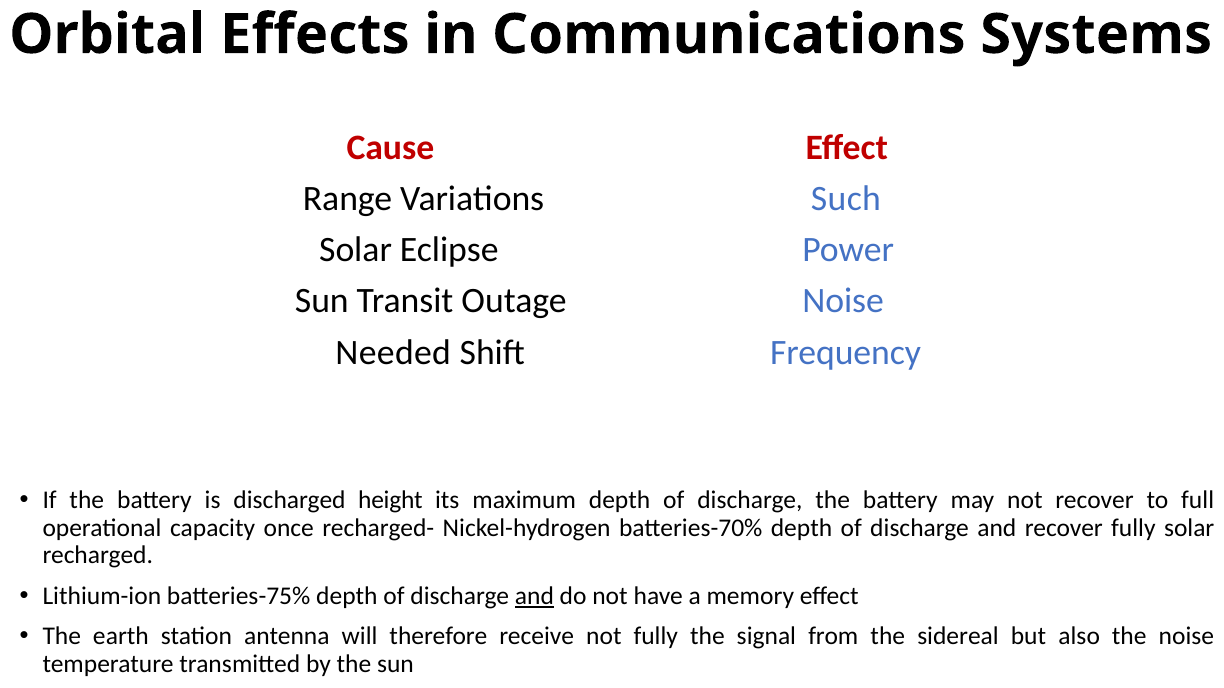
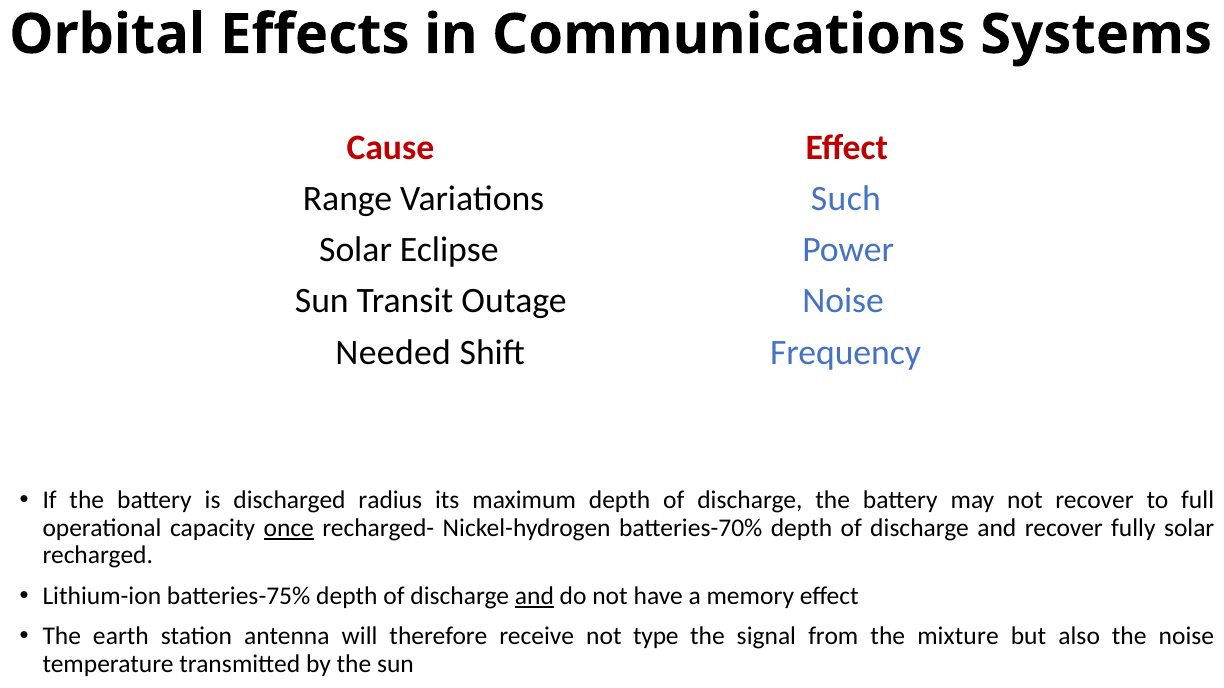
height: height -> radius (390, 501)
once underline: none -> present (289, 528)
not fully: fully -> type (656, 637)
sidereal: sidereal -> mixture (958, 637)
